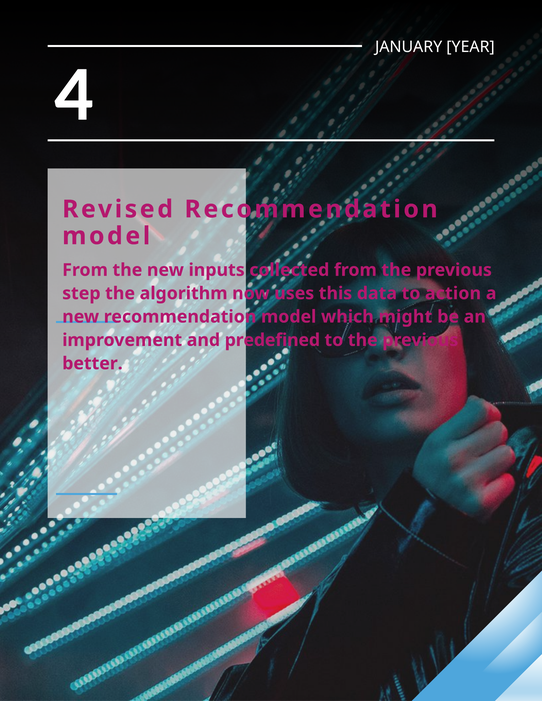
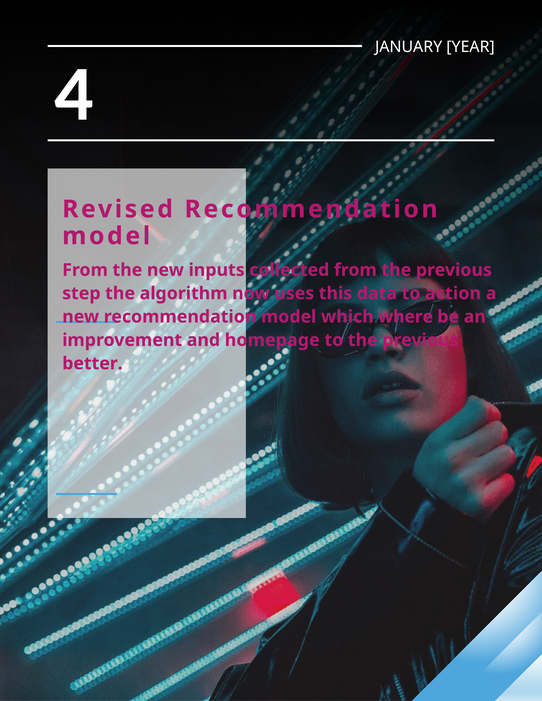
might: might -> where (406, 317)
predefined: predefined -> homepage (272, 340)
